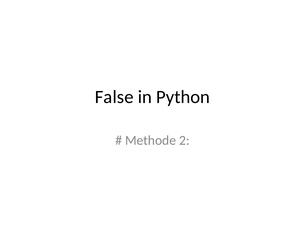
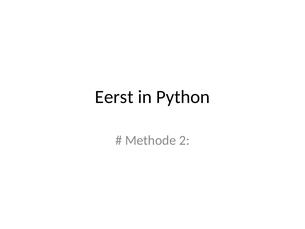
False: False -> Eerst (114, 97)
